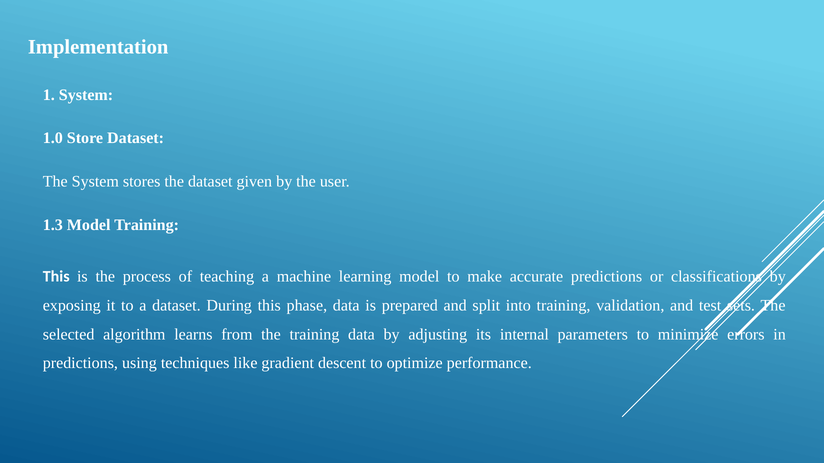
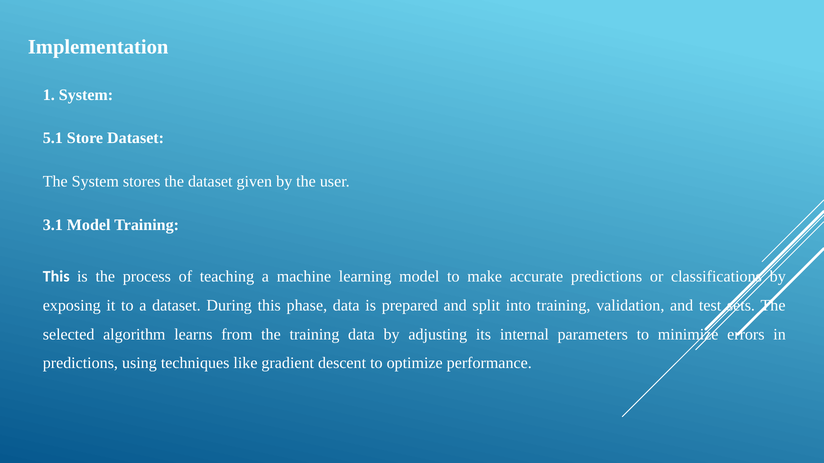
1.0: 1.0 -> 5.1 (53, 138)
1.3: 1.3 -> 3.1 (53, 225)
